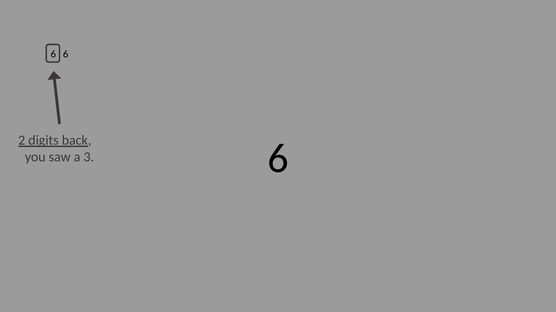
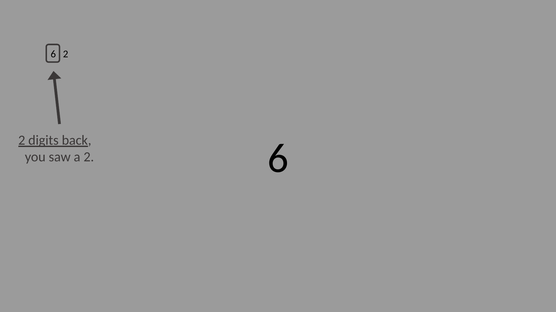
6: 6 -> 2 (66, 54)
a 3: 3 -> 2 (89, 157)
